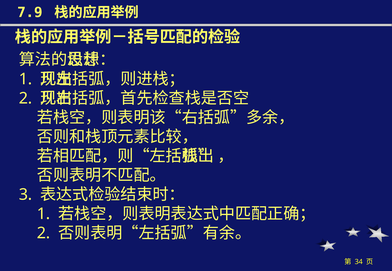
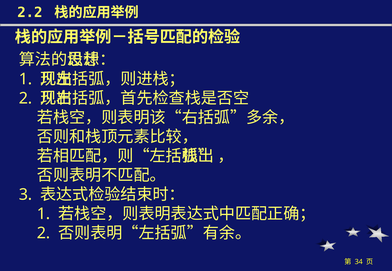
7.9: 7.9 -> 2.2 (30, 12)
